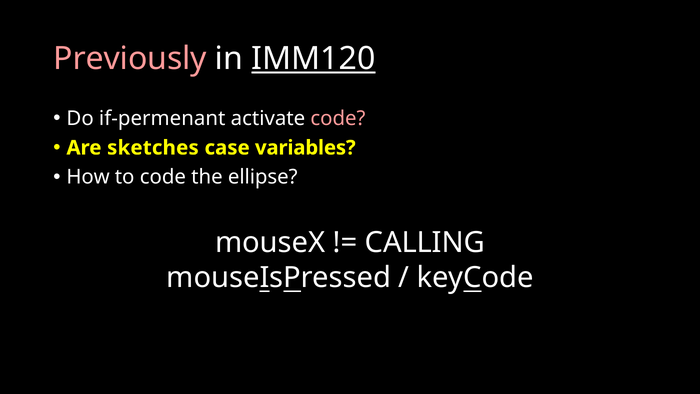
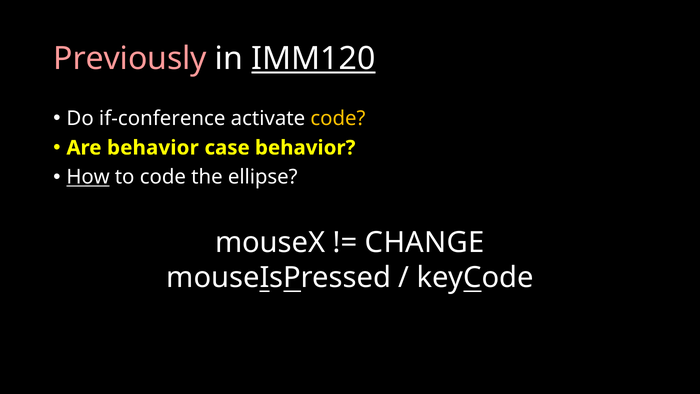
if-permenant: if-permenant -> if-conference (162, 118)
code colour: pink -> yellow (338, 118)
Are sketches: sketches -> behavior (153, 148)
case variables: variables -> behavior (305, 148)
How underline: none -> present (88, 177)
CALLING: CALLING -> CHANGE (425, 243)
